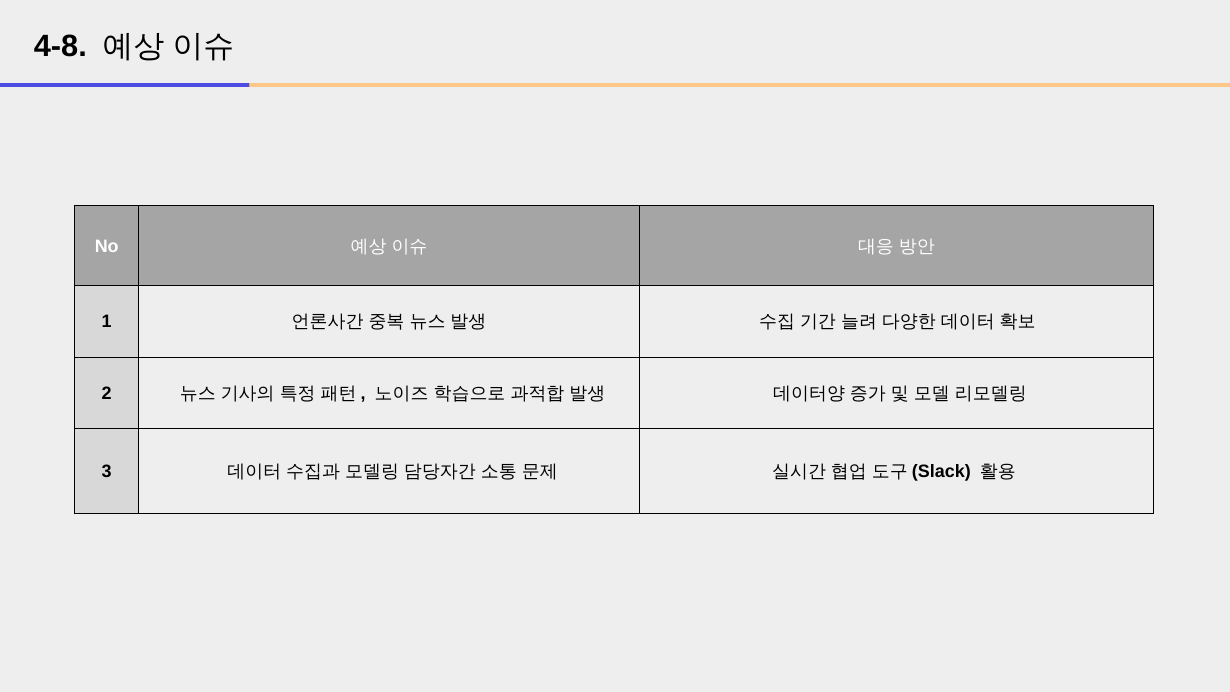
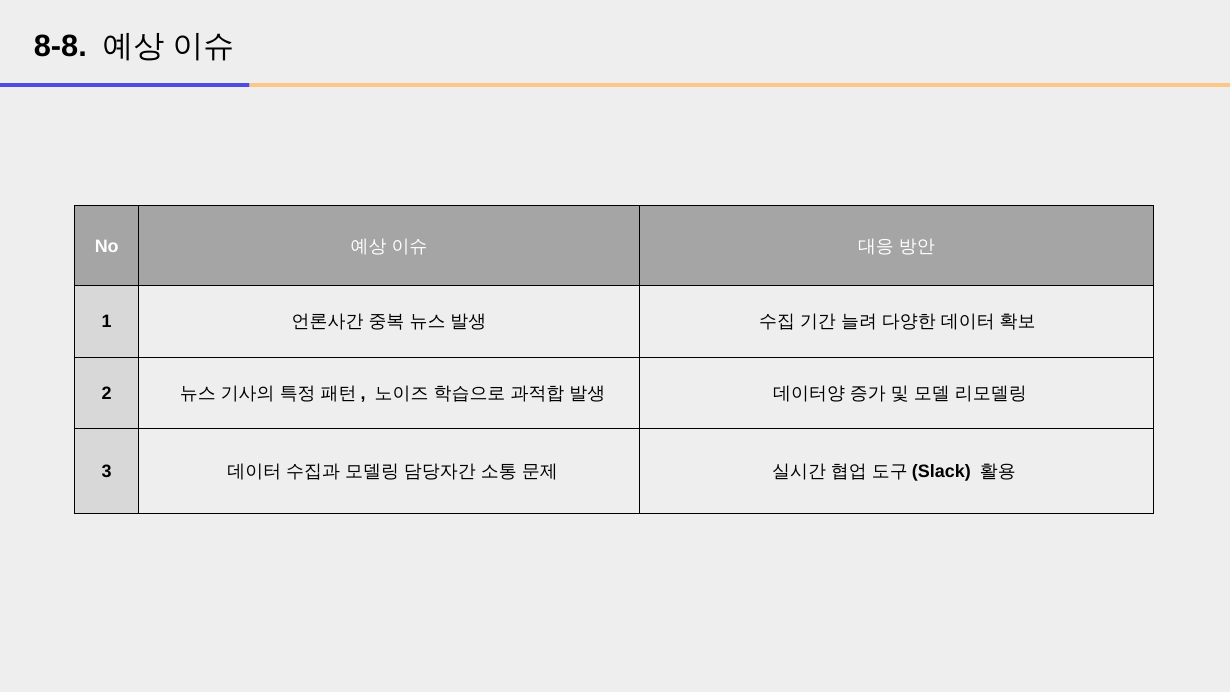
4-8: 4-8 -> 8-8 (60, 46)
